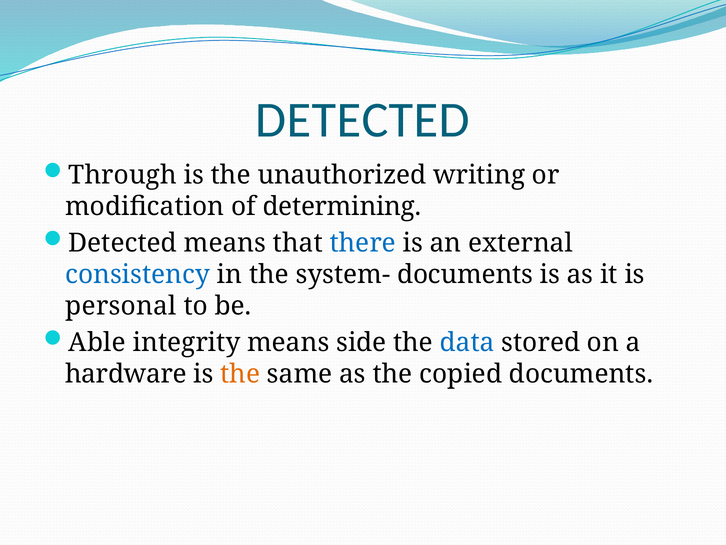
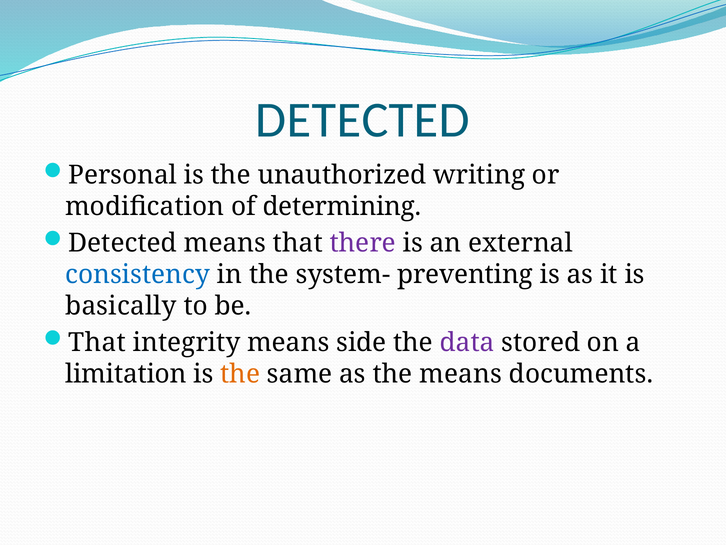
Through: Through -> Personal (123, 175)
there colour: blue -> purple (363, 243)
system- documents: documents -> preventing (465, 274)
personal: personal -> basically (121, 306)
Able: Able -> That (97, 342)
data colour: blue -> purple (467, 342)
hardware: hardware -> limitation (126, 374)
the copied: copied -> means (461, 374)
